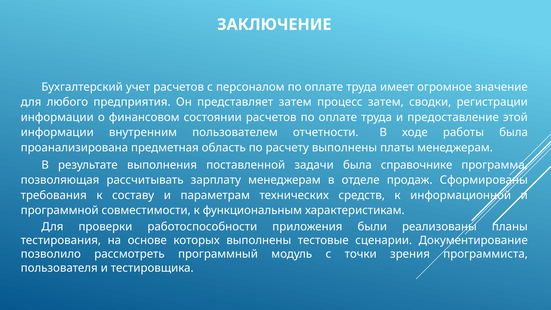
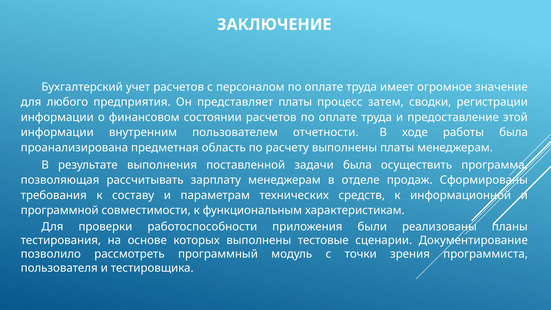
представляет затем: затем -> платы (295, 102)
справочнике: справочнике -> осуществить (417, 165)
